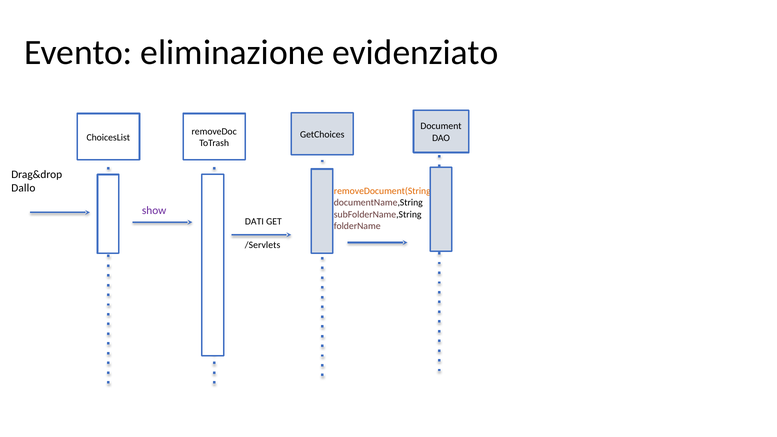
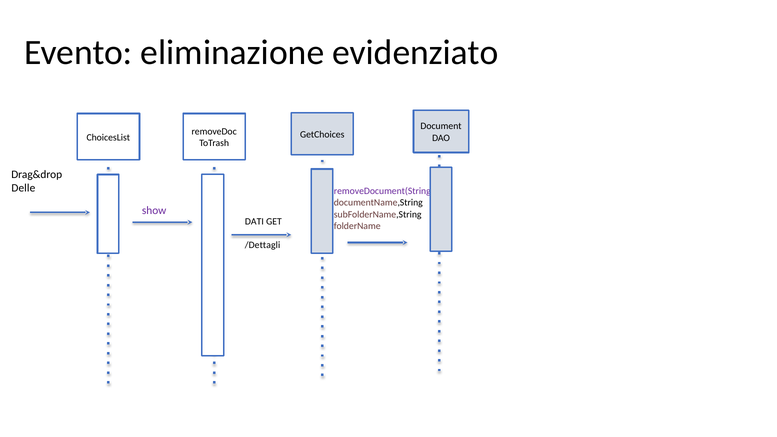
Dallo: Dallo -> Delle (23, 188)
removeDocument(String colour: orange -> purple (382, 191)
/Servlets: /Servlets -> /Dettagli (263, 245)
